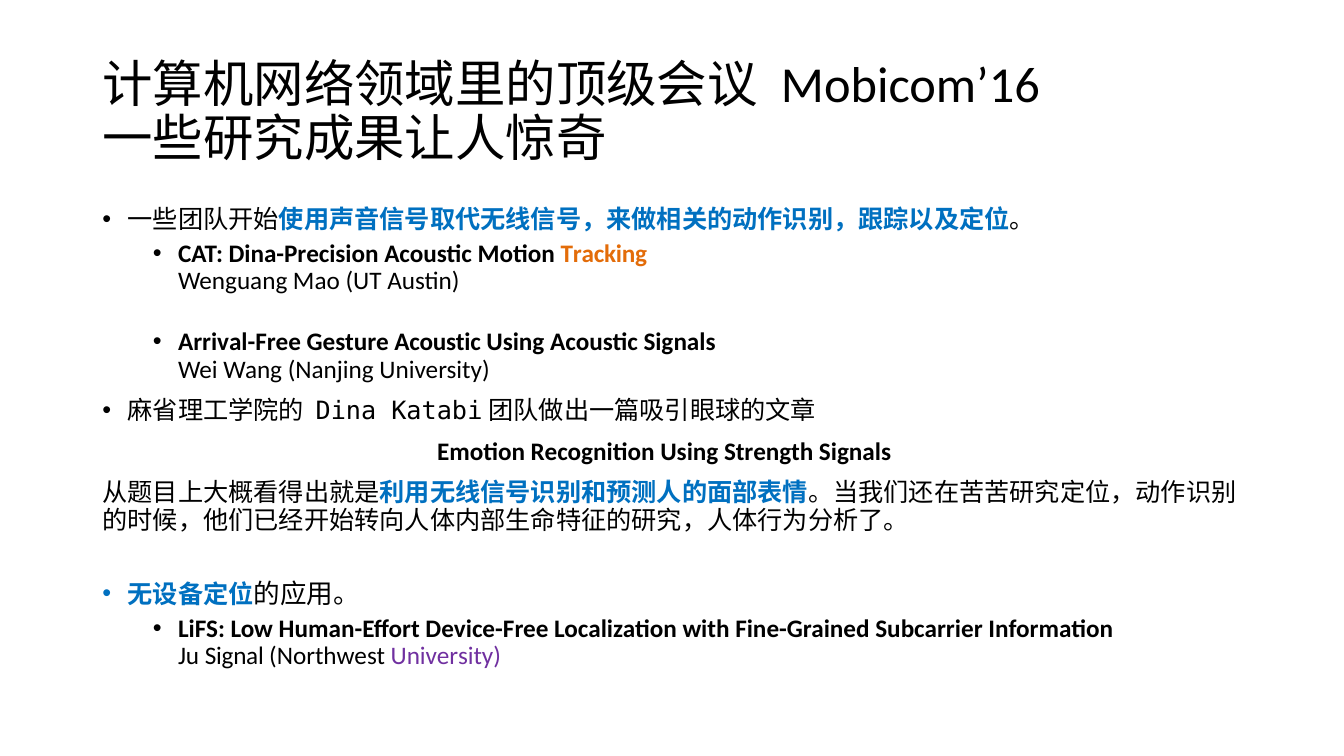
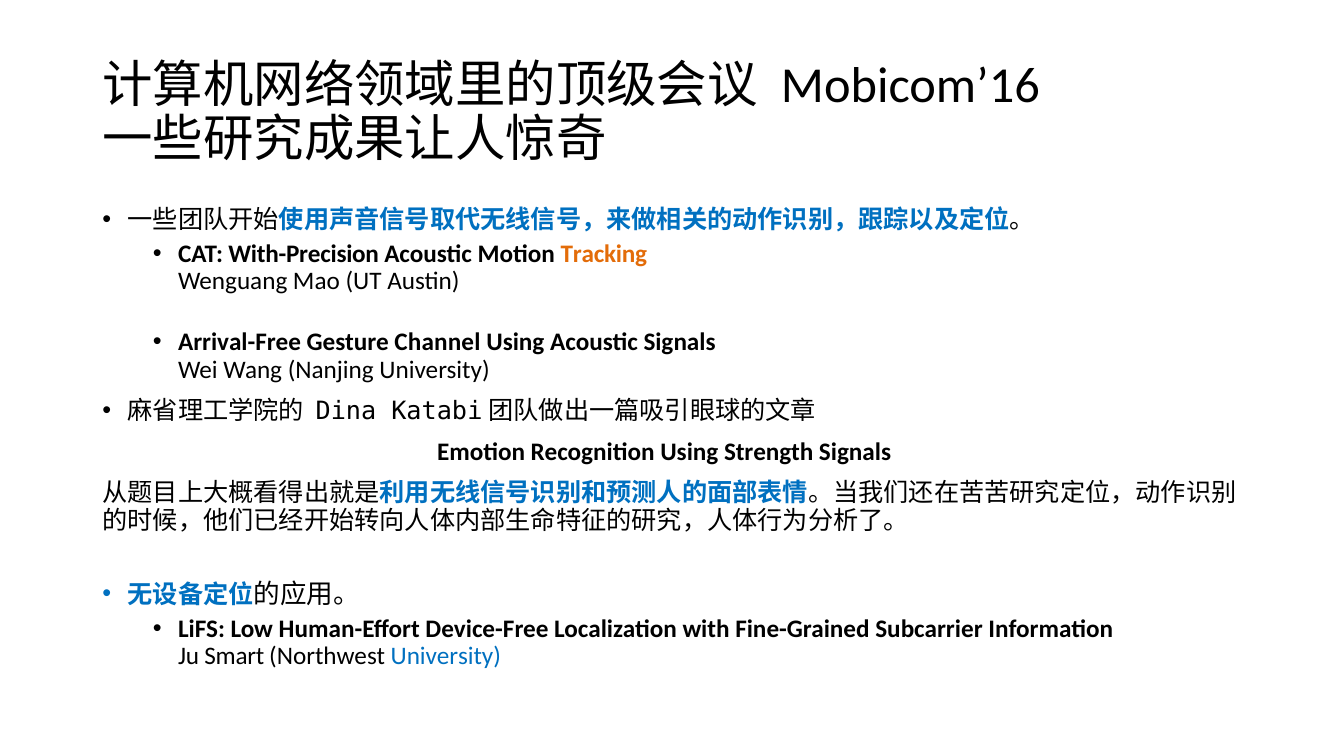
Dina-Precision: Dina-Precision -> With-Precision (304, 254)
Gesture Acoustic: Acoustic -> Channel (437, 343)
Signal: Signal -> Smart (234, 657)
University colour: purple -> blue (446, 657)
